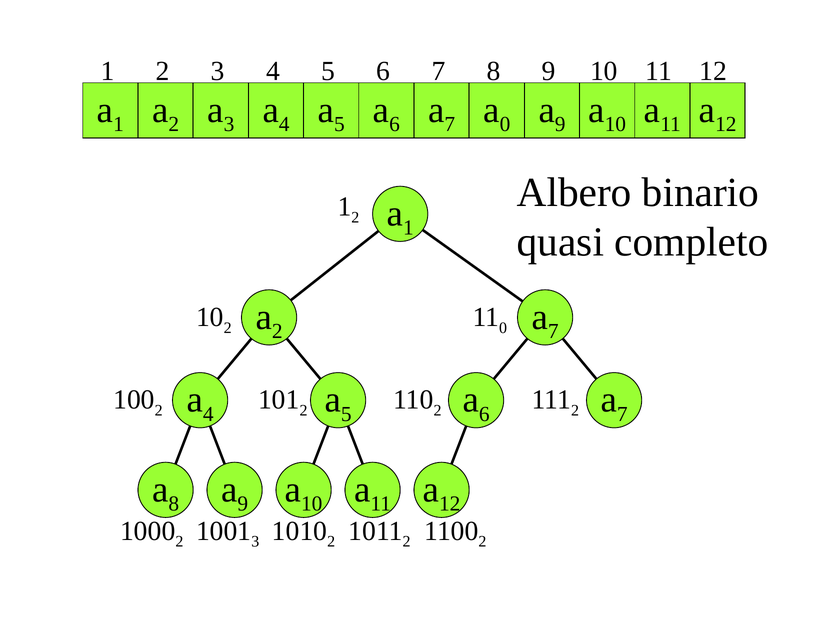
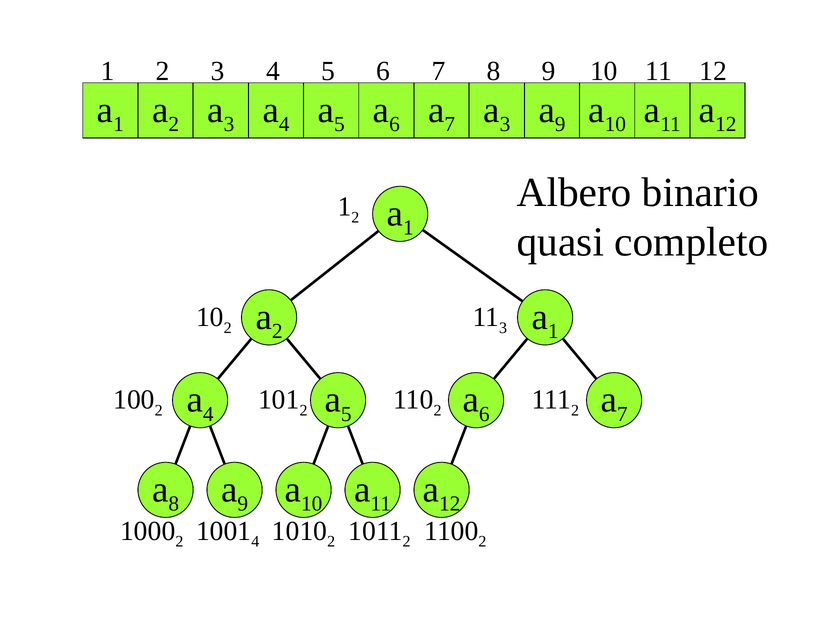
0: 0 -> 3 (505, 124)
7: 7 -> 1 (553, 331)
11 0: 0 -> 3 (503, 328)
3: 3 -> 4 (255, 542)
